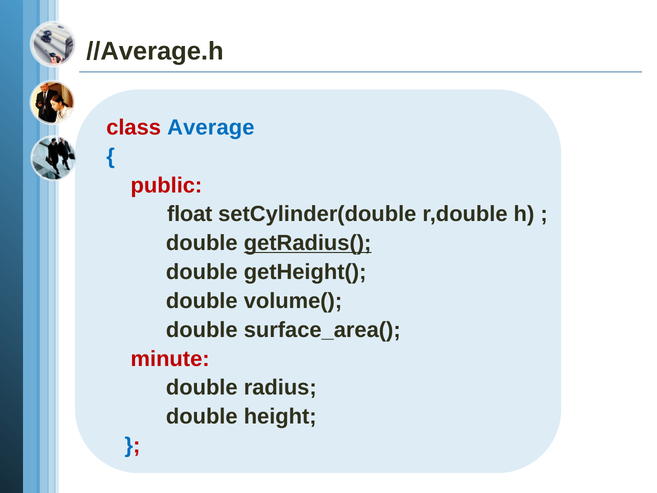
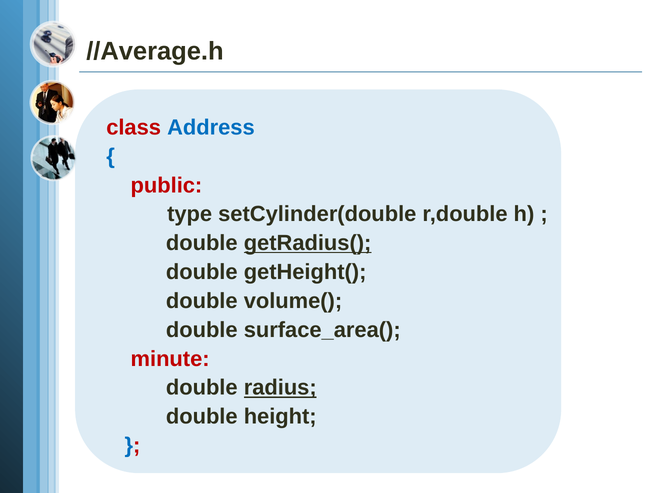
Average: Average -> Address (211, 127)
float: float -> type (190, 214)
radius underline: none -> present (280, 387)
